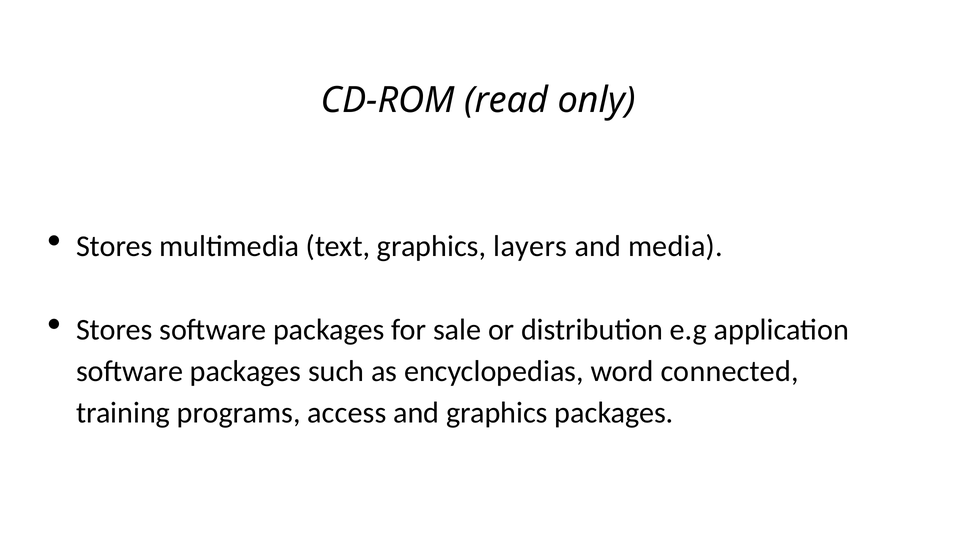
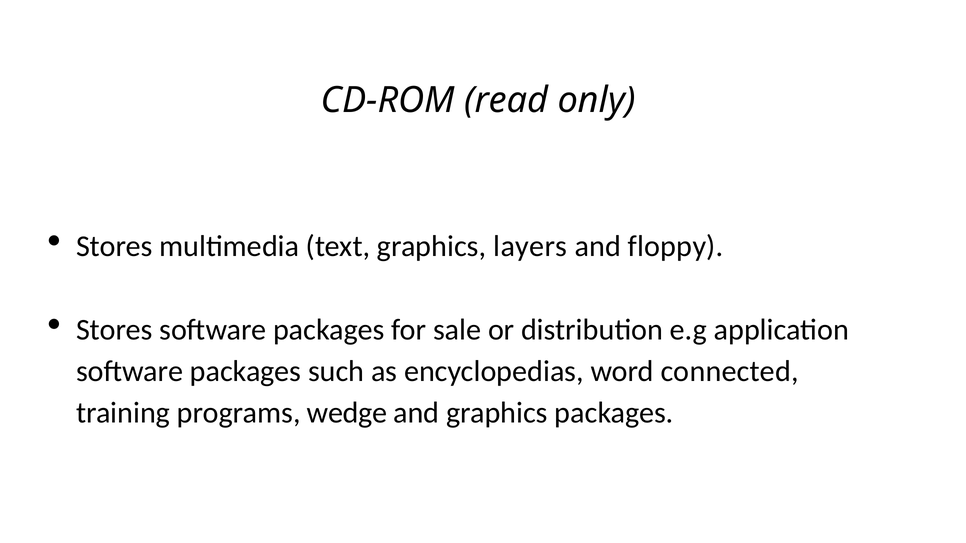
media: media -> floppy (676, 246)
access: access -> wedge (347, 413)
